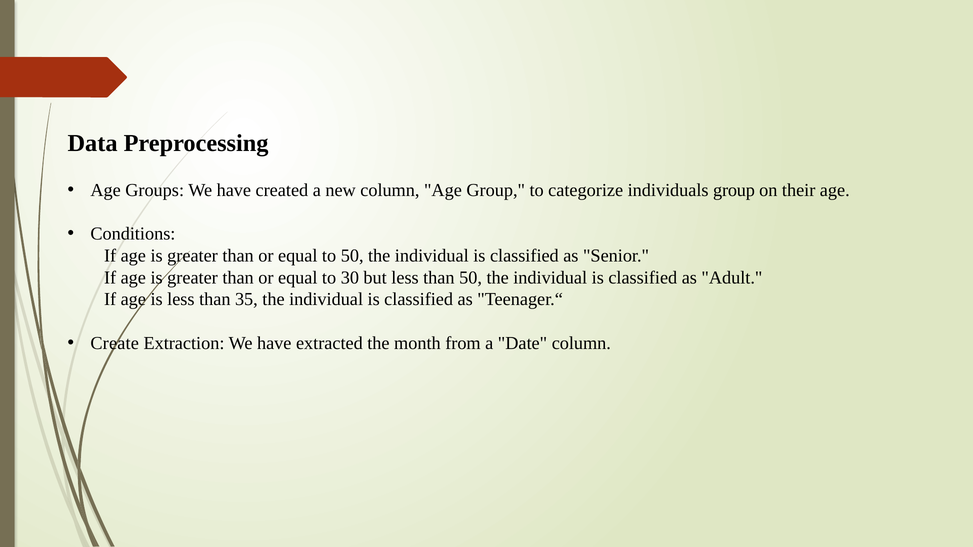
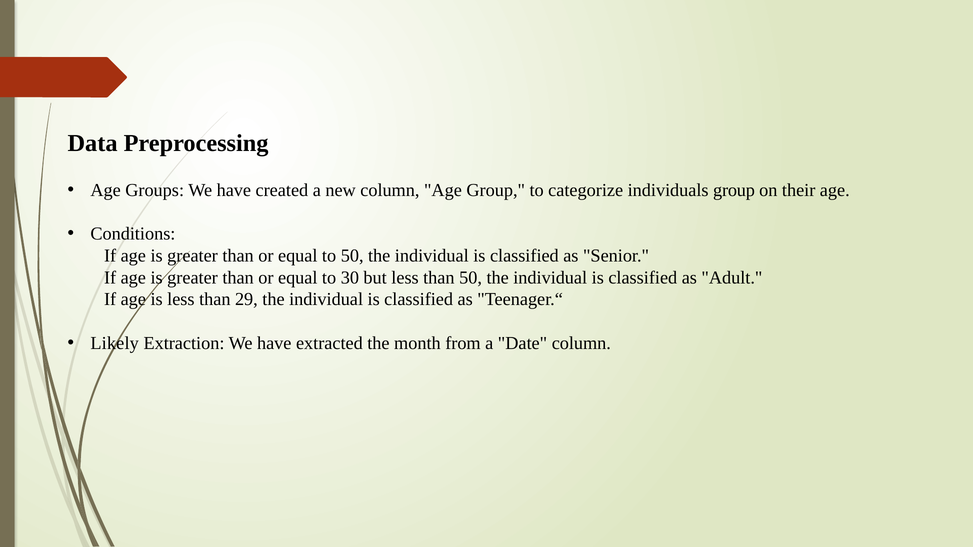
35: 35 -> 29 (246, 300)
Create: Create -> Likely (115, 343)
